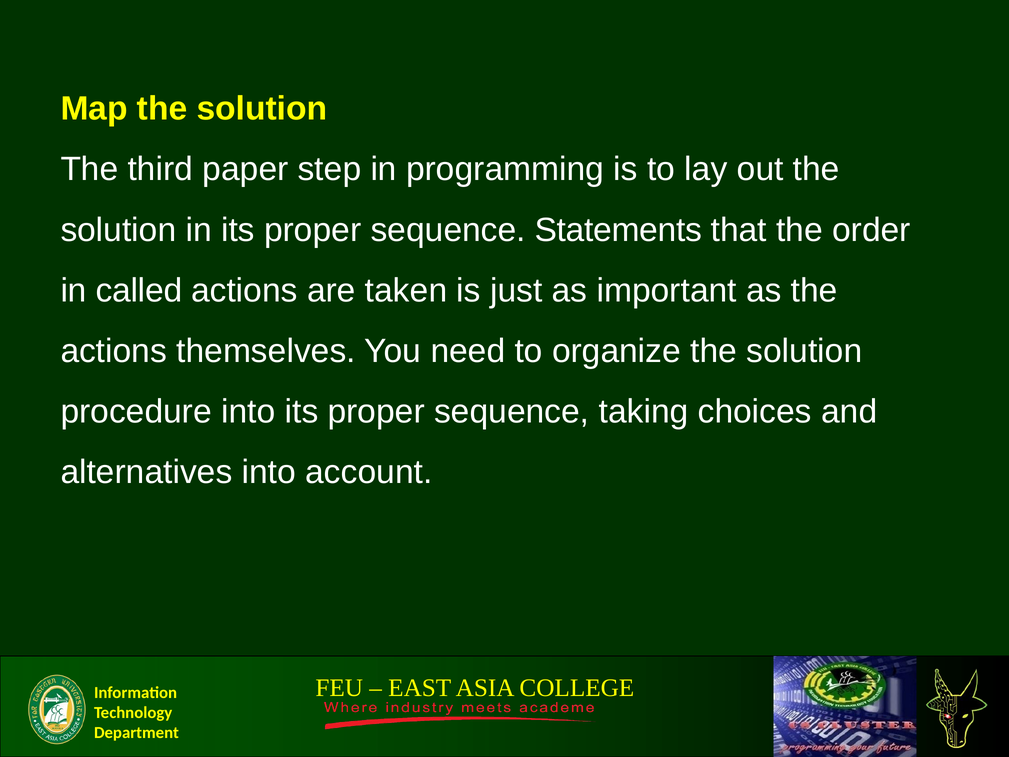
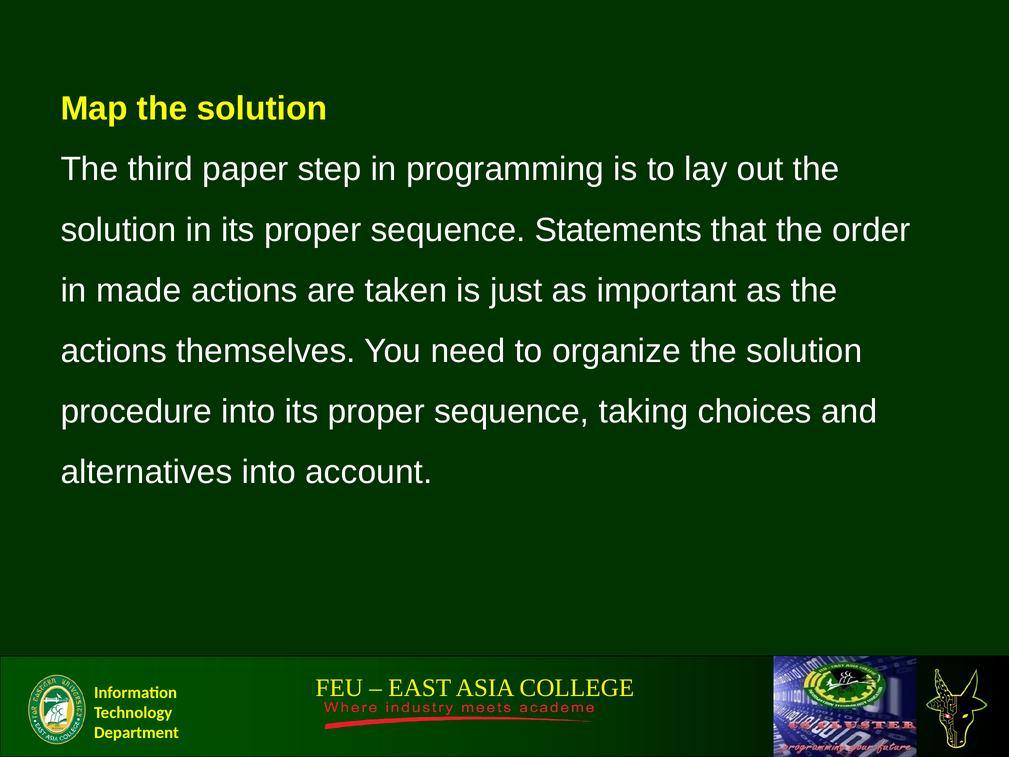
called: called -> made (139, 290)
